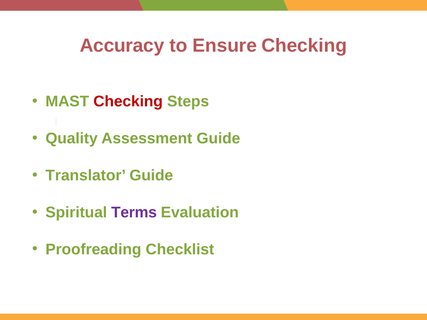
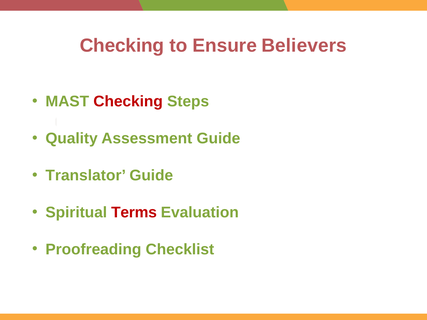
Accuracy: Accuracy -> Checking (122, 46)
Ensure Checking: Checking -> Believers (304, 46)
Terms colour: purple -> red (134, 213)
